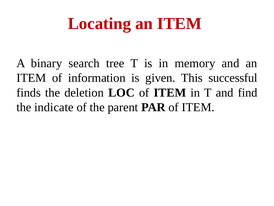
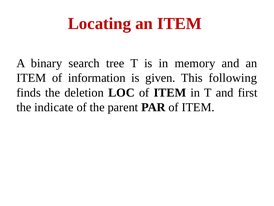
successful: successful -> following (233, 78)
find: find -> first (248, 92)
